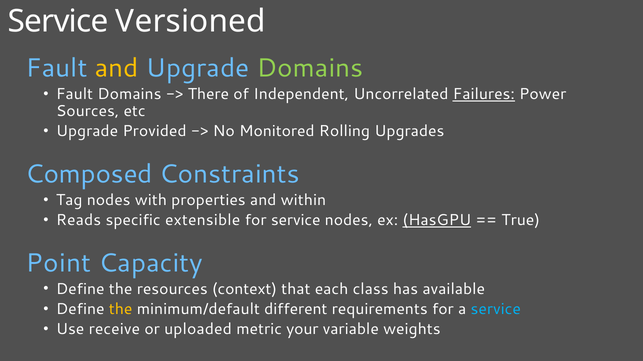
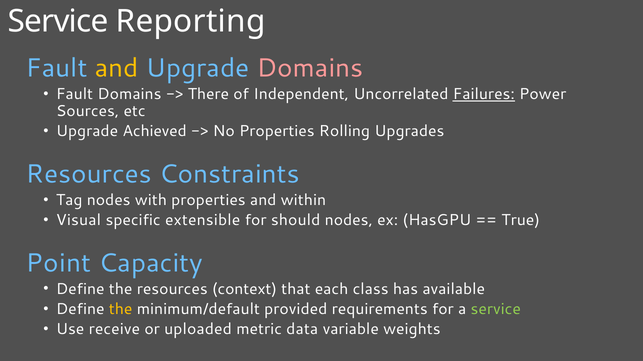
Versioned: Versioned -> Reporting (191, 22)
Domains colour: light green -> pink (310, 68)
Provided: Provided -> Achieved (155, 131)
No Monitored: Monitored -> Properties (277, 131)
Composed: Composed -> Resources (89, 174)
Reads: Reads -> Visual (79, 221)
for service: service -> should (296, 221)
HasGPU underline: present -> none (437, 221)
different: different -> provided (296, 310)
service colour: light blue -> light green (496, 310)
your: your -> data (302, 330)
